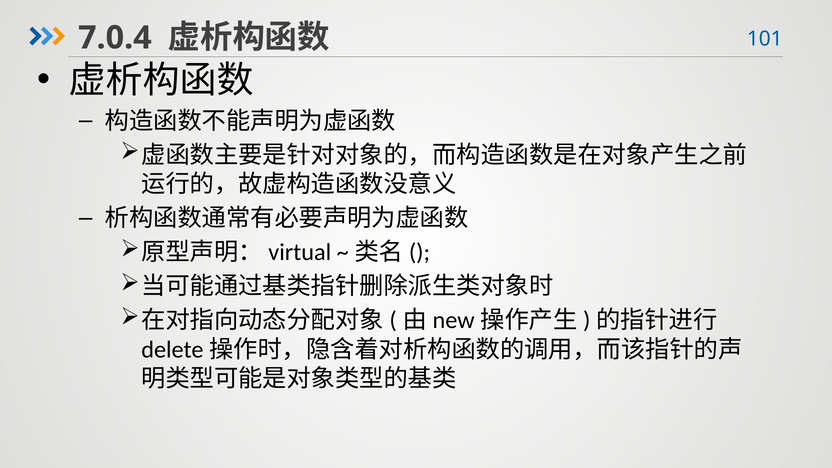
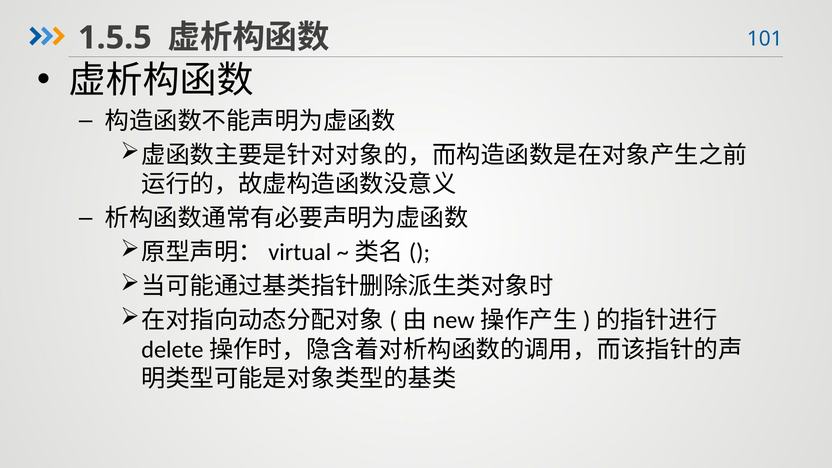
7.0.4: 7.0.4 -> 1.5.5 (115, 38)
